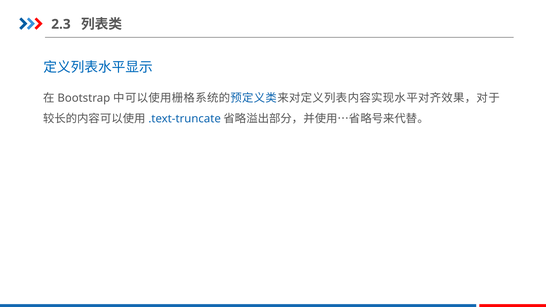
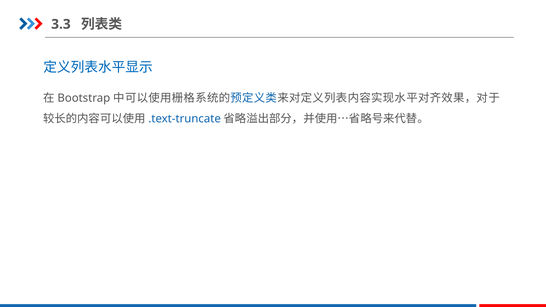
2.3: 2.3 -> 3.3 (61, 24)
